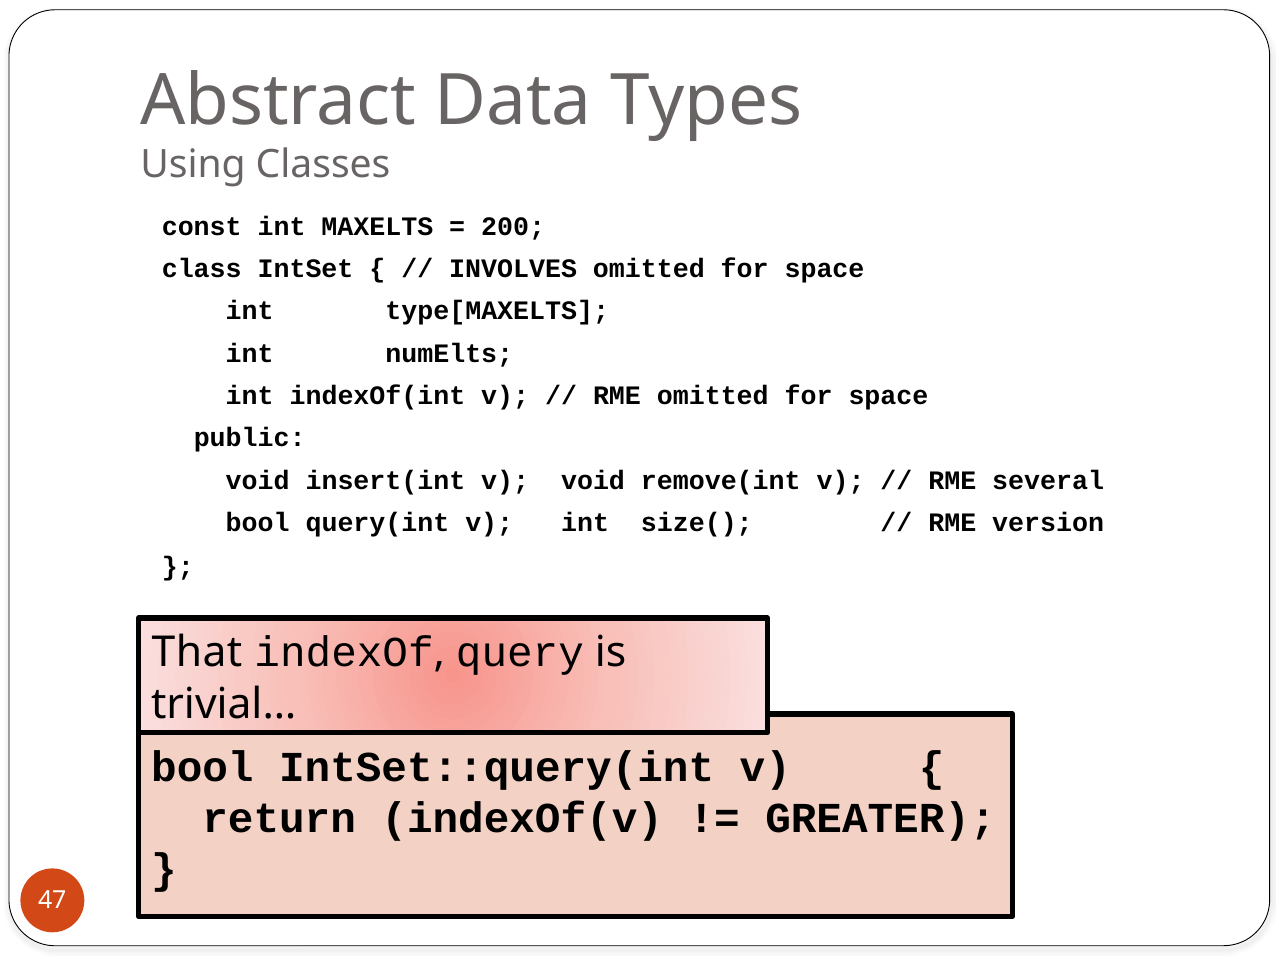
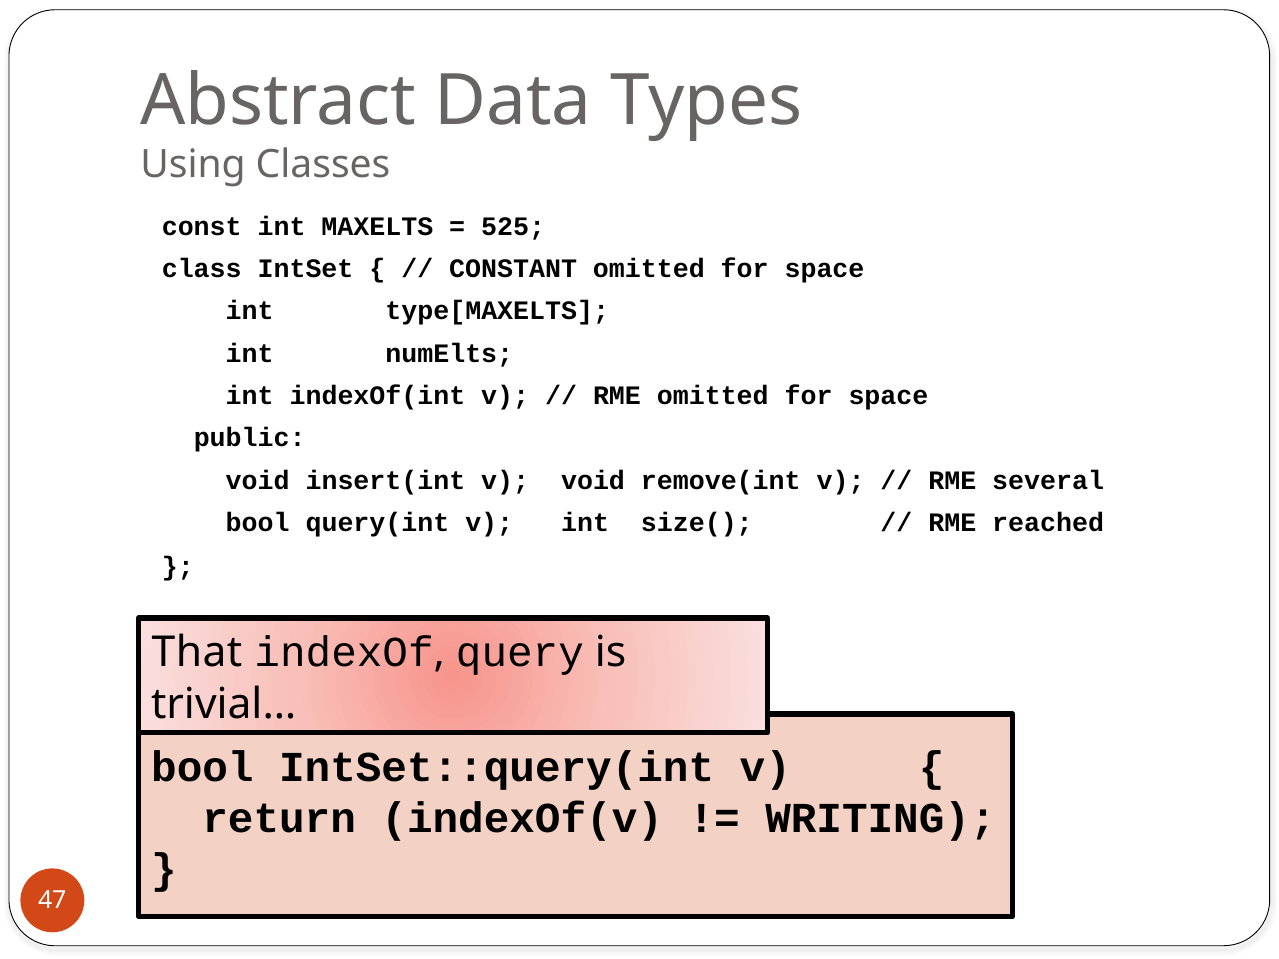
200: 200 -> 525 (513, 227)
INVOLVES: INVOLVES -> CONSTANT (513, 269)
version: version -> reached (1048, 523)
GREATER: GREATER -> WRITING (880, 818)
